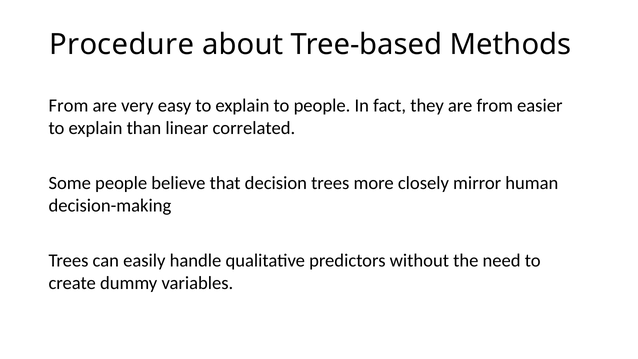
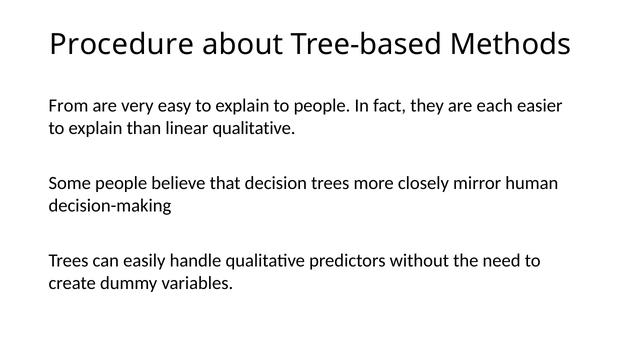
are from: from -> each (495, 106)
linear correlated: correlated -> qualitative (254, 128)
